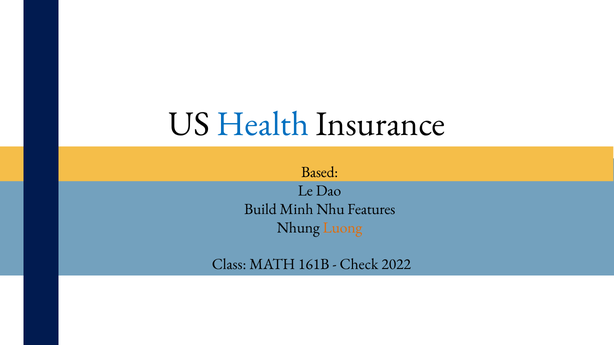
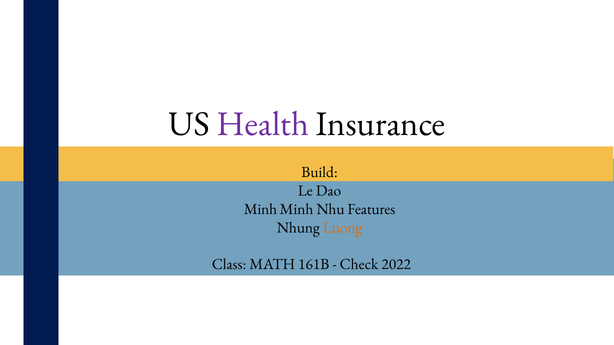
Health colour: blue -> purple (263, 124)
Based: Based -> Build (320, 172)
Build: Build -> Minh (261, 209)
